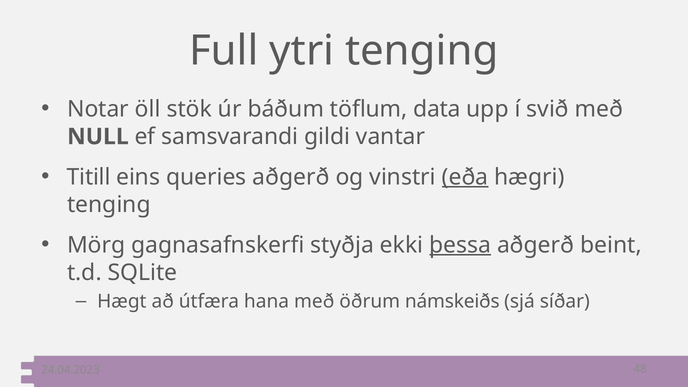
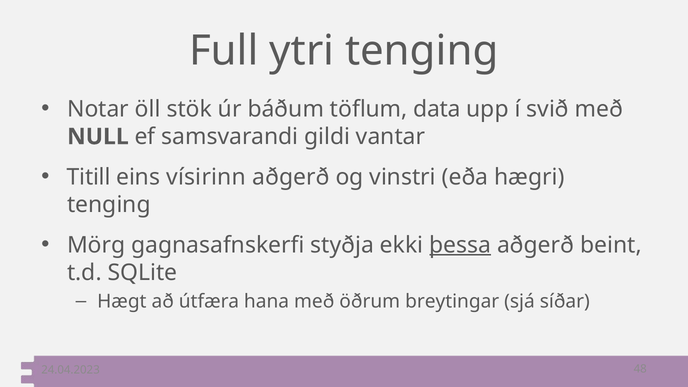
queries: queries -> vísirinn (206, 177)
eða underline: present -> none (465, 177)
námskeiðs: námskeiðs -> breytingar (452, 301)
